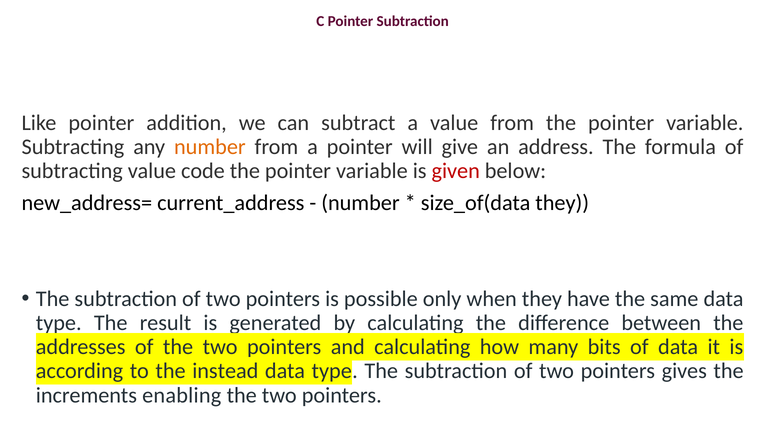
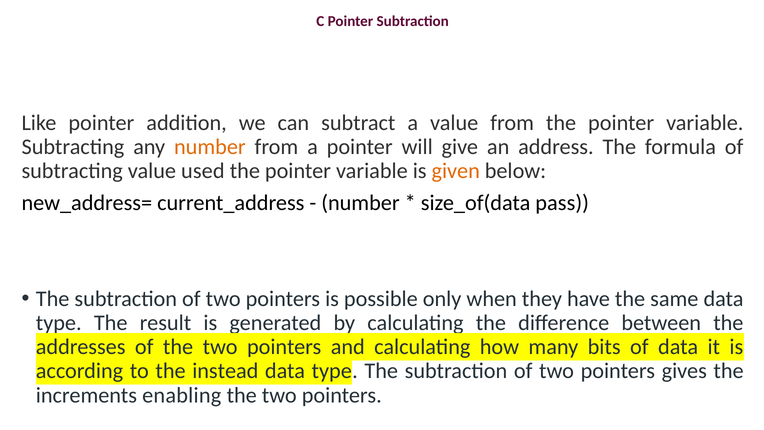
code: code -> used (203, 171)
given colour: red -> orange (456, 171)
size_of(data they: they -> pass (562, 203)
